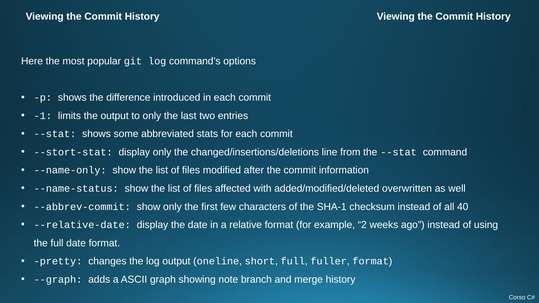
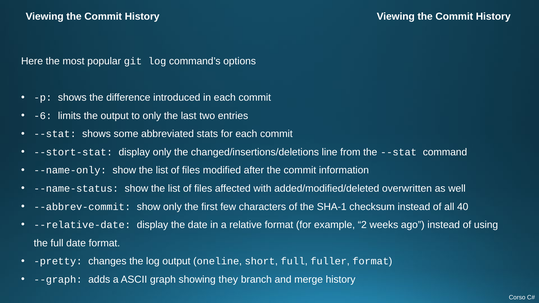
-1: -1 -> -6 (43, 116)
note: note -> they (228, 280)
